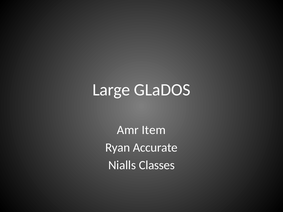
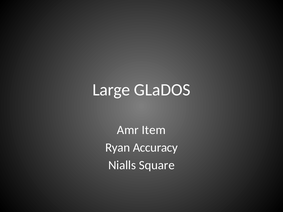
Accurate: Accurate -> Accuracy (155, 148)
Classes: Classes -> Square (157, 165)
